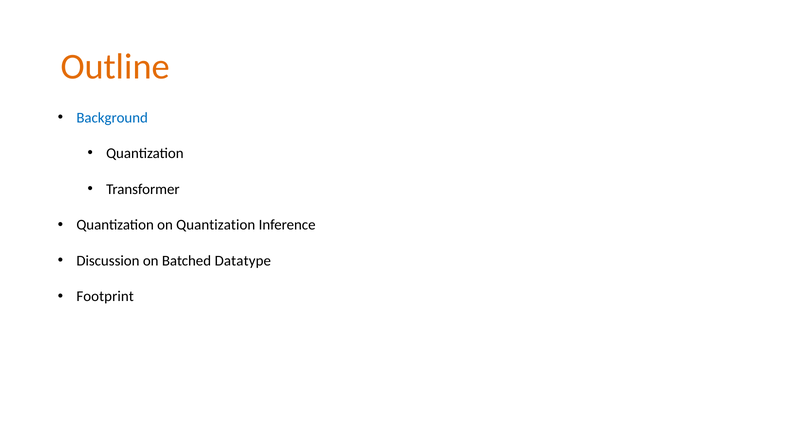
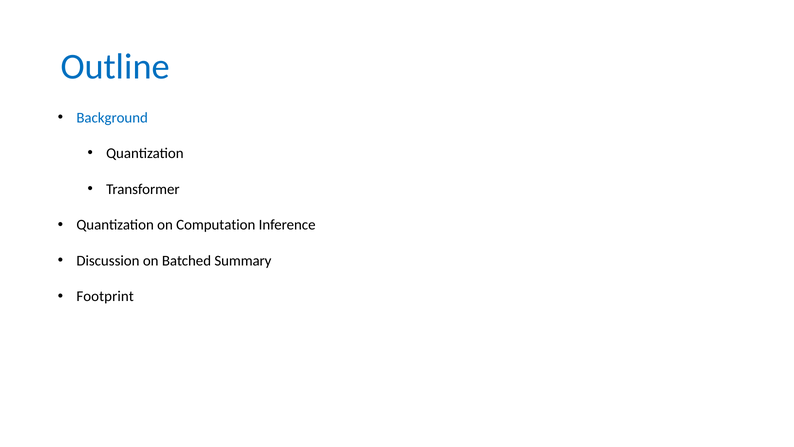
Outline colour: orange -> blue (115, 67)
on Quantization: Quantization -> Computation (216, 225)
Datatype: Datatype -> Summary (243, 260)
